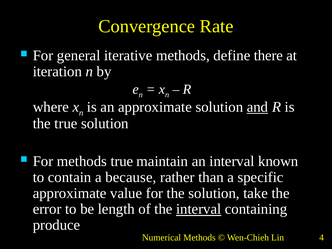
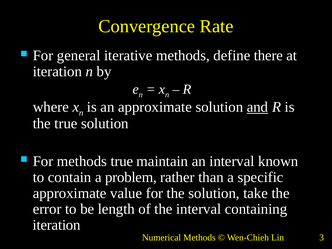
because: because -> problem (131, 177)
interval underline: present -> none (199, 209)
produce: produce -> iteration (57, 225)
4: 4 -> 3 (322, 237)
